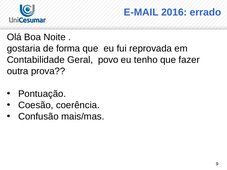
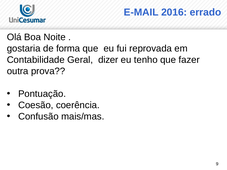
povo: povo -> dizer (108, 60)
